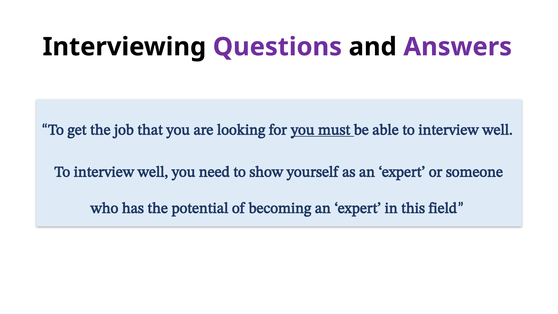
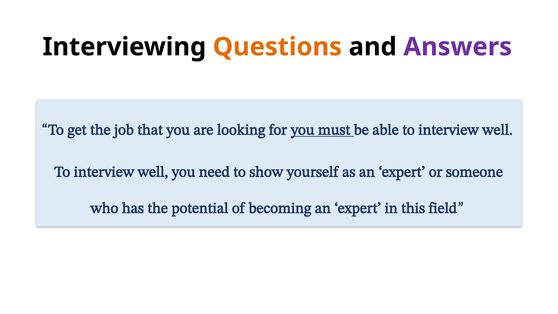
Questions colour: purple -> orange (277, 47)
